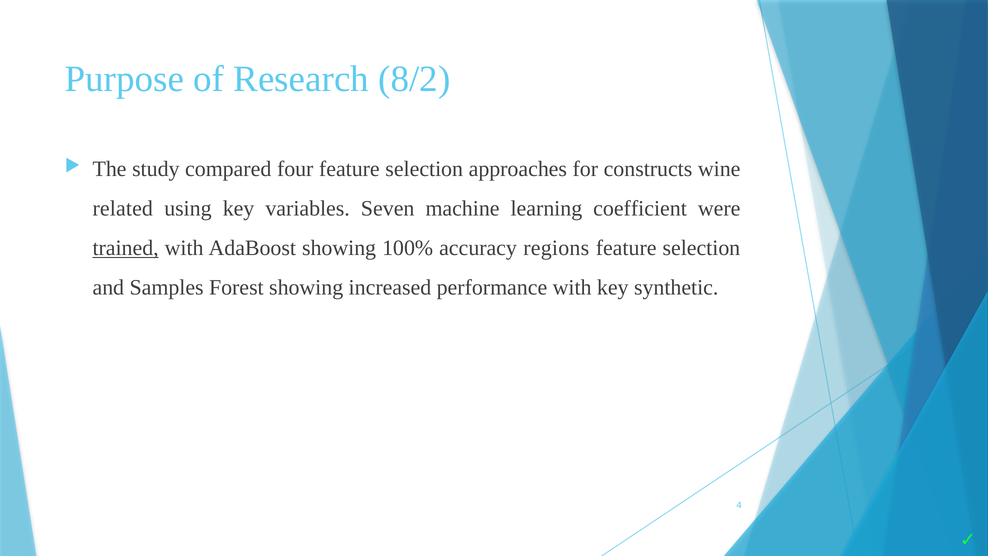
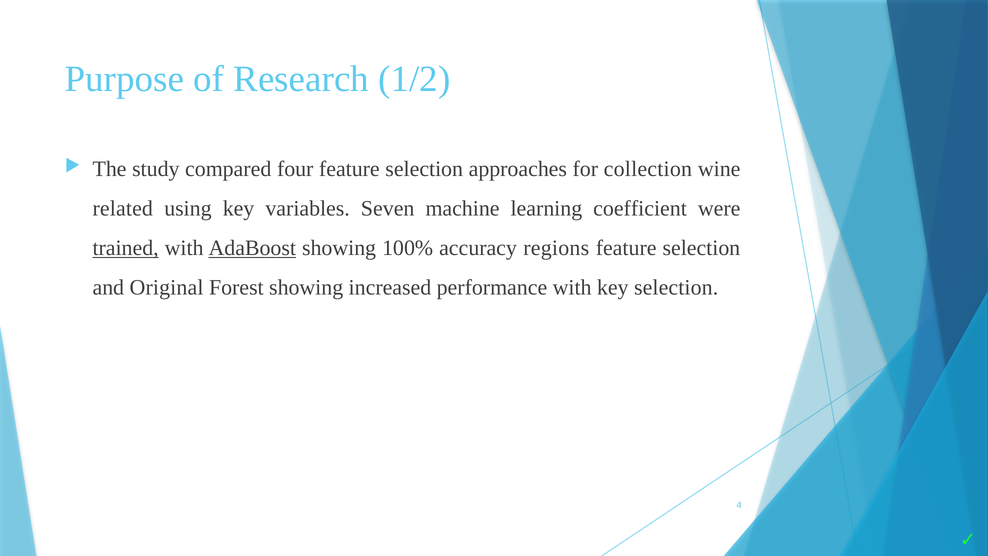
8/2: 8/2 -> 1/2 (414, 79)
constructs: constructs -> collection (648, 169)
AdaBoost underline: none -> present (252, 248)
Samples: Samples -> Original (167, 287)
key synthetic: synthetic -> selection (676, 287)
